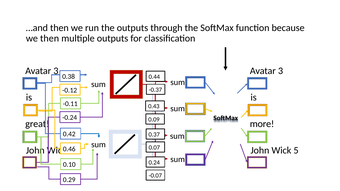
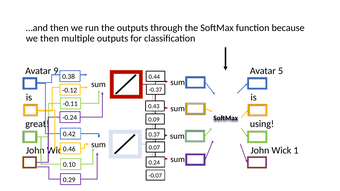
3: 3 -> 9 (56, 71)
3: 3 -> 5 (281, 71)
more: more -> using (262, 124)
5: 5 -> 1 (296, 150)
